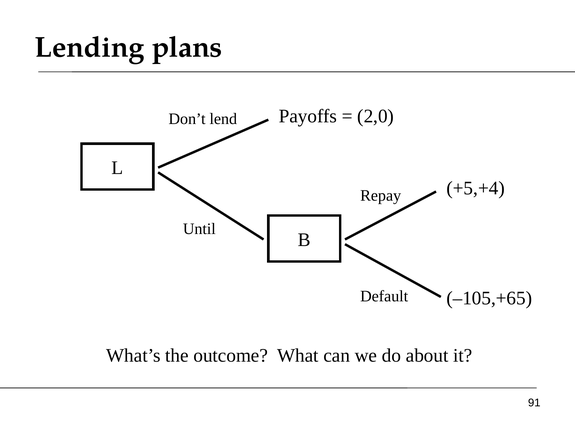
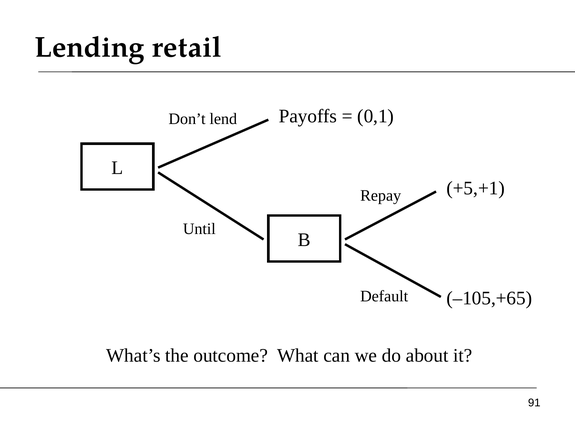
plans: plans -> retail (187, 48)
2,0: 2,0 -> 0,1 (376, 116)
+5,+4: +5,+4 -> +5,+1 (476, 188)
